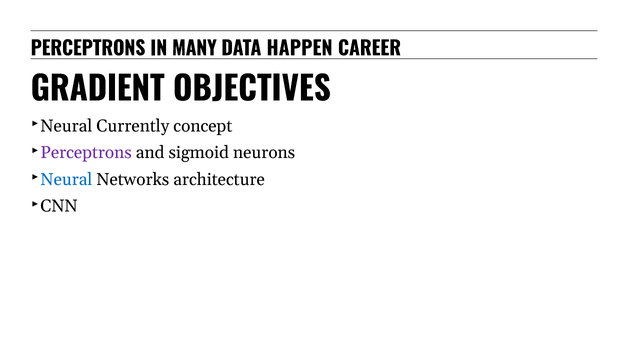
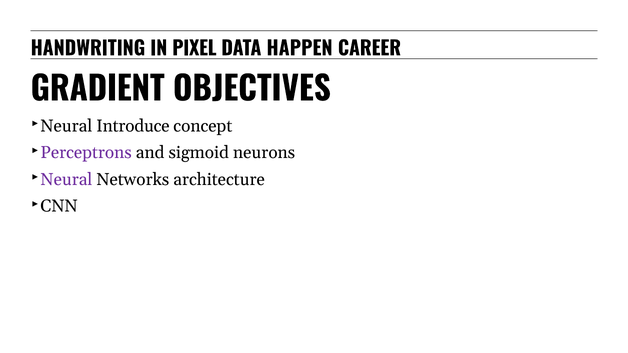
PERCEPTRONS: PERCEPTRONS -> HANDWRITING (88, 49)
MANY: MANY -> PIXEL (194, 49)
Currently: Currently -> Introduce (133, 126)
Neural colour: blue -> purple (66, 179)
